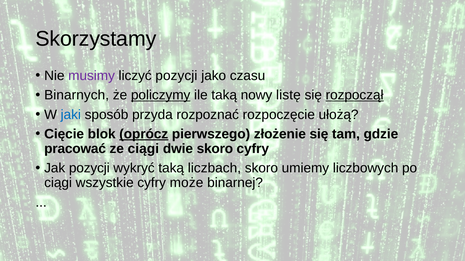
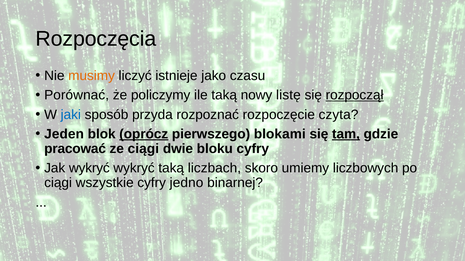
Skorzystamy: Skorzystamy -> Rozpoczęcia (96, 39)
musimy colour: purple -> orange (92, 76)
liczyć pozycji: pozycji -> istnieje (176, 76)
Binarnych: Binarnych -> Porównać (77, 95)
policzymy underline: present -> none (161, 95)
ułożą: ułożą -> czyta (338, 115)
Cięcie: Cięcie -> Jeden (64, 134)
złożenie: złożenie -> blokami (280, 134)
tam underline: none -> present (346, 134)
dwie skoro: skoro -> bloku (215, 149)
Jak pozycji: pozycji -> wykryć (89, 168)
może: może -> jedno (187, 183)
